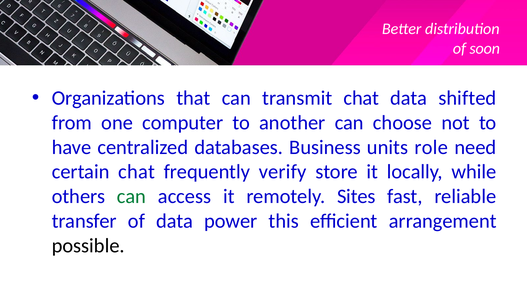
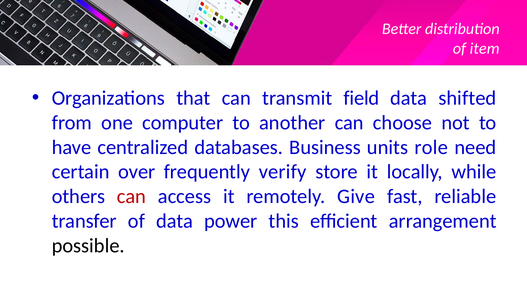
soon: soon -> item (485, 48)
transmit chat: chat -> field (361, 98)
certain chat: chat -> over (137, 172)
can colour: green -> red (132, 196)
Sites: Sites -> Give (356, 196)
